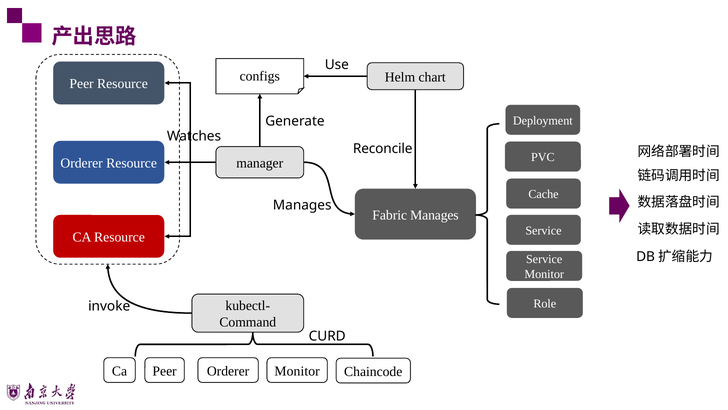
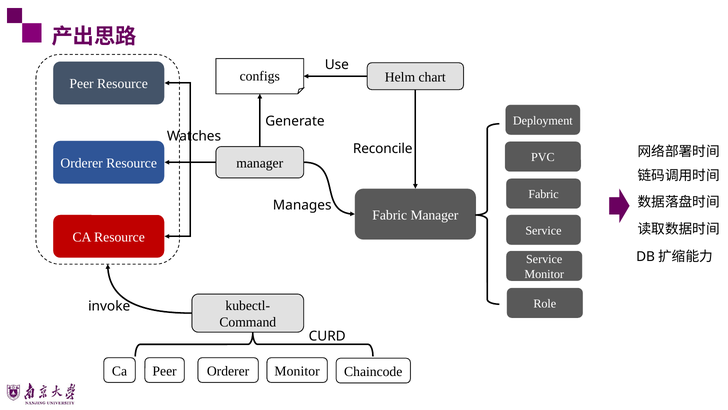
Cache: Cache -> Fabric (544, 194)
Fabric Manages: Manages -> Manager (434, 215)
